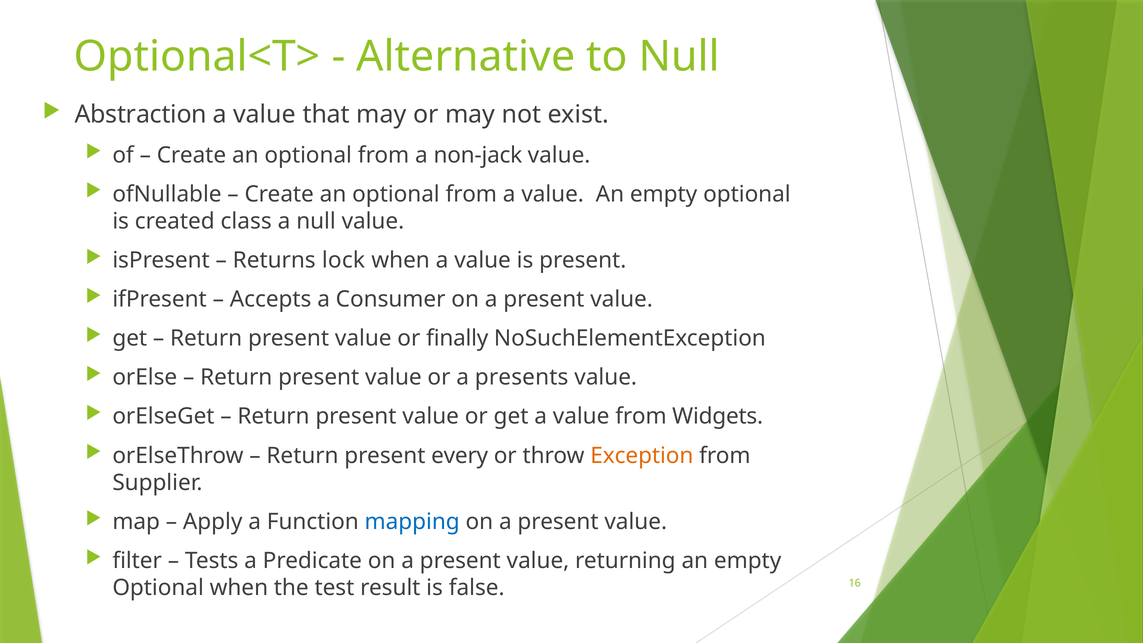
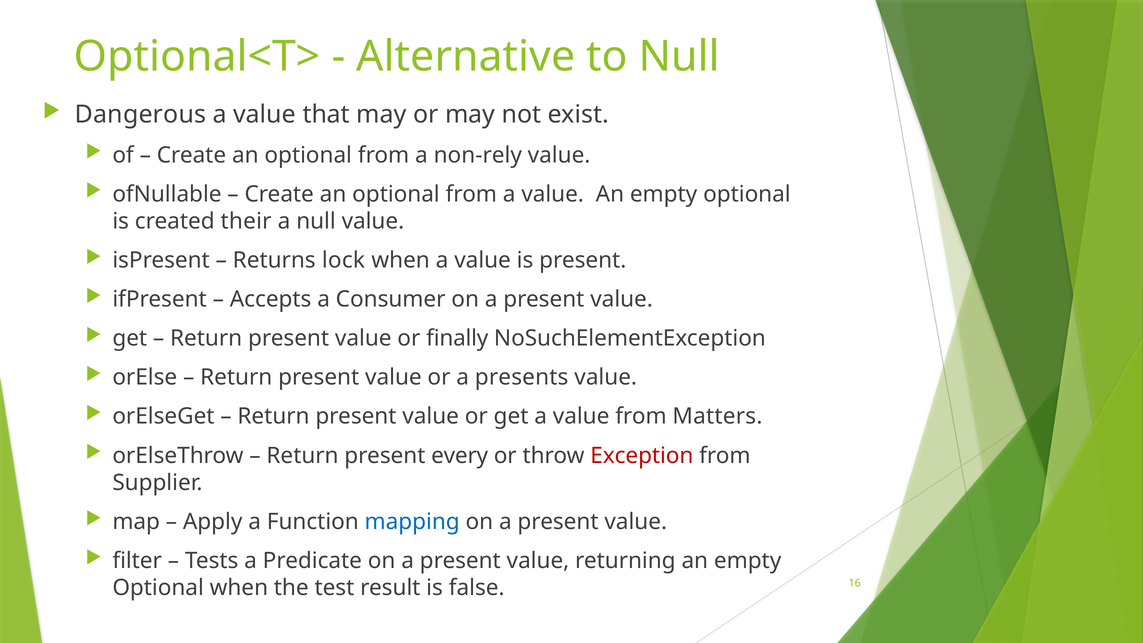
Abstraction: Abstraction -> Dangerous (141, 115)
non-jack: non-jack -> non-rely (478, 155)
class: class -> their (246, 221)
Widgets: Widgets -> Matters (717, 416)
Exception colour: orange -> red (642, 456)
